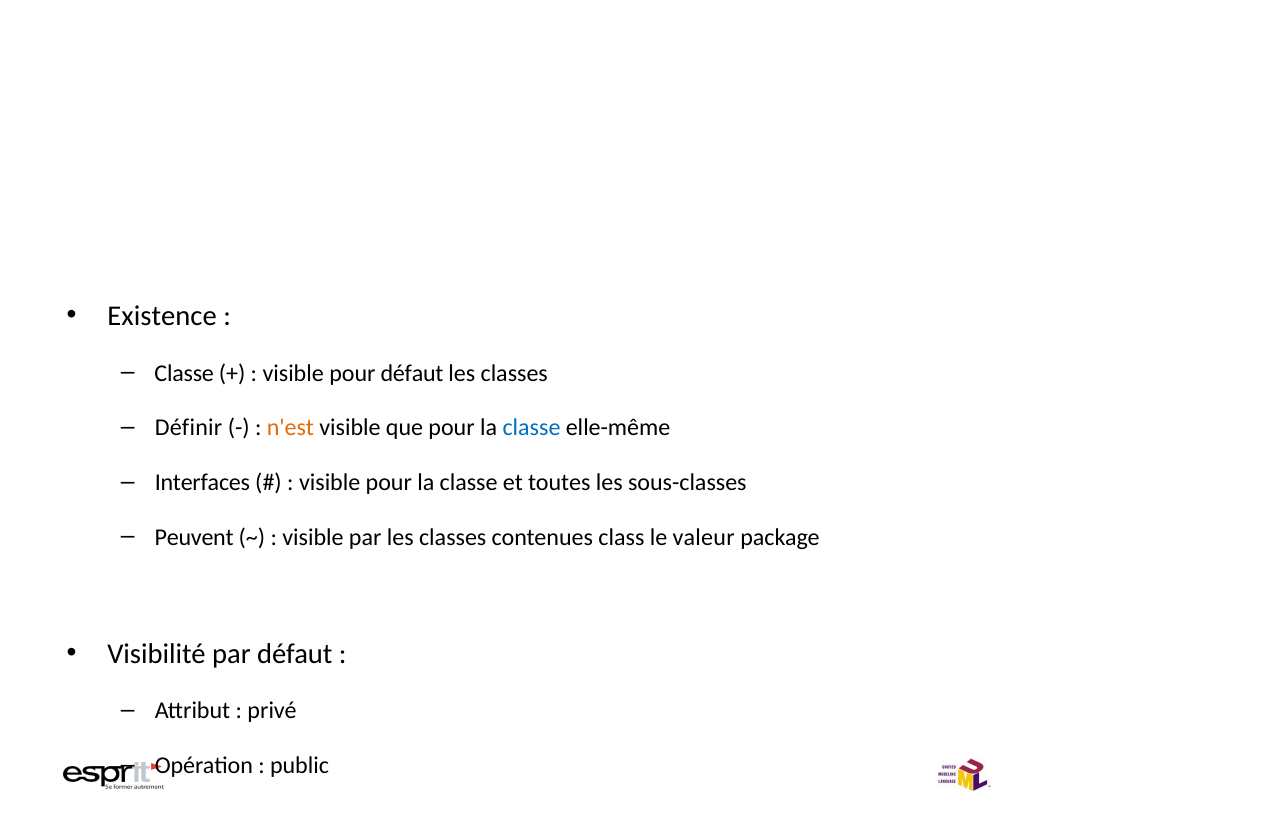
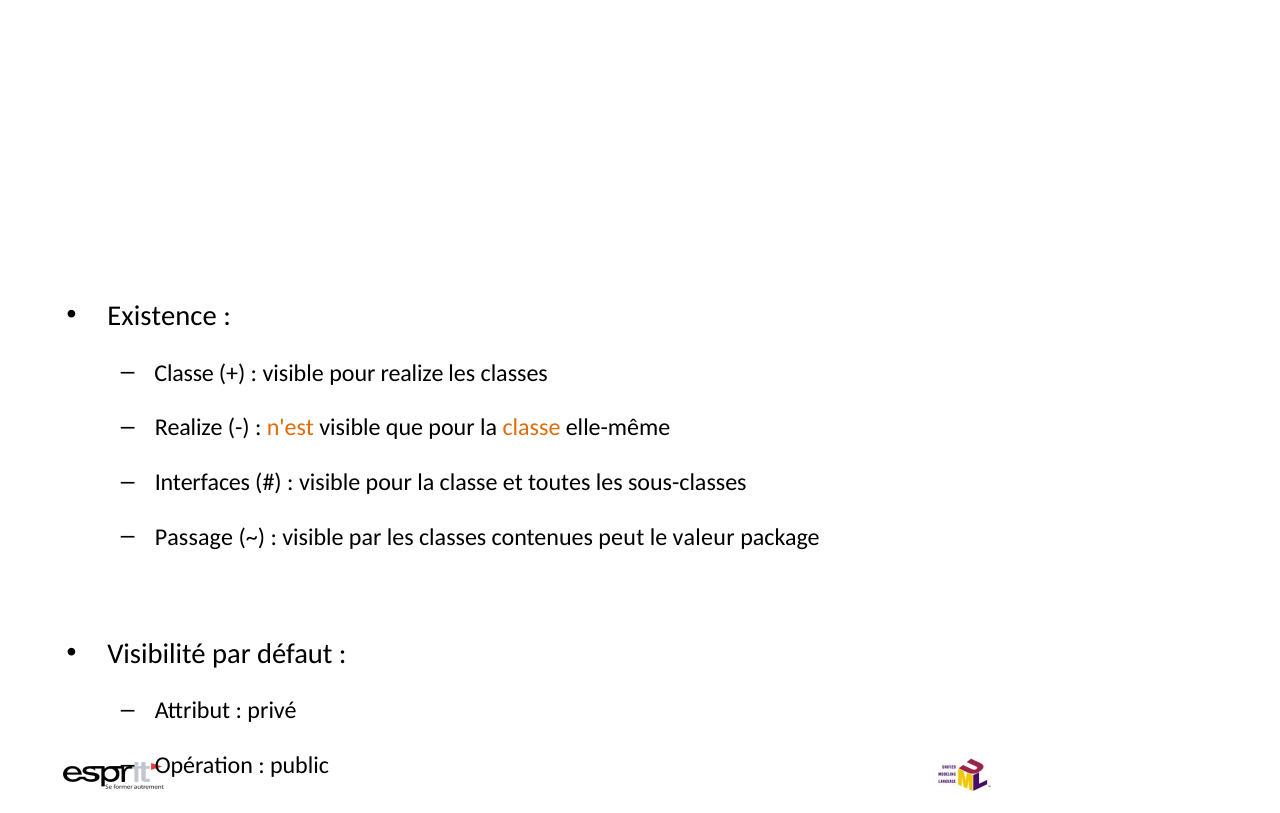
pour défaut: défaut -> realize (412, 373)
Définir: Définir -> Realize (189, 428)
classe colour: blue -> orange (532, 428)
Peuvent: Peuvent -> Passage (194, 537)
class: class -> peut (621, 537)
